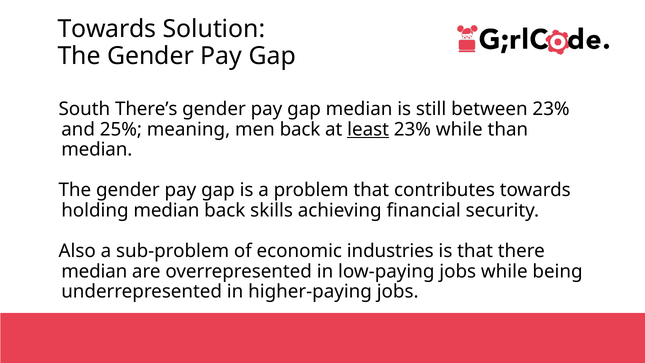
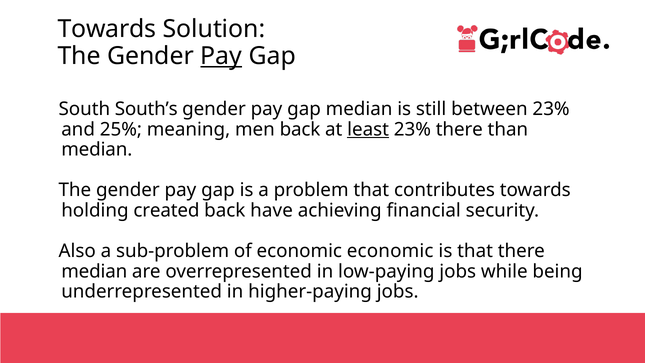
Pay underline: none -> present (221, 56)
There’s: There’s -> South’s (146, 109)
23% while: while -> there (459, 129)
holding median: median -> created (166, 210)
skills: skills -> have (272, 210)
economic industries: industries -> economic (390, 251)
